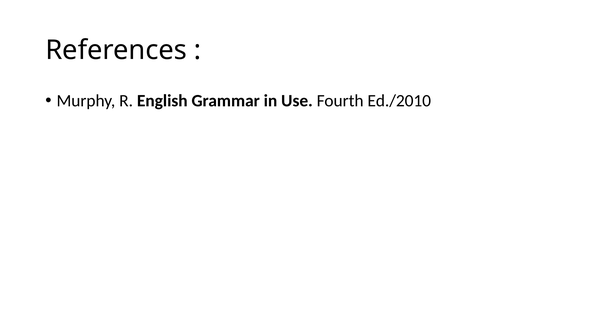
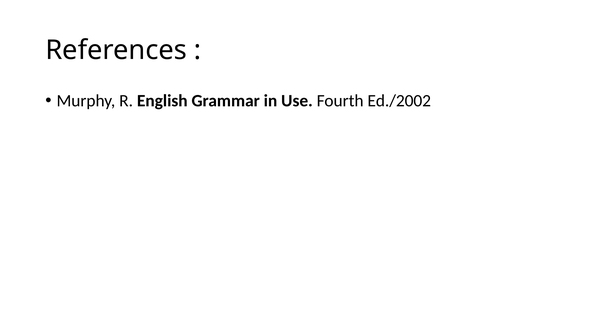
Ed./2010: Ed./2010 -> Ed./2002 (399, 101)
